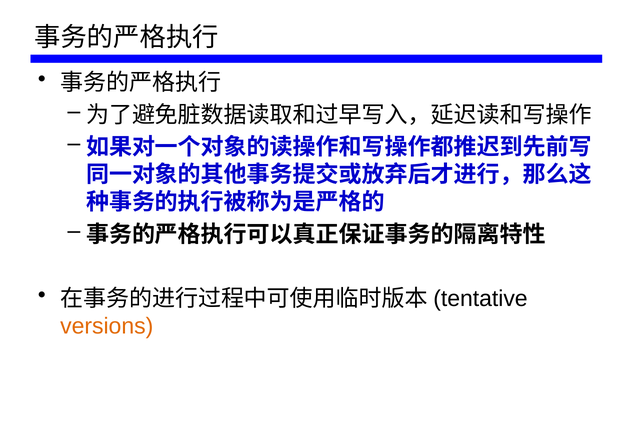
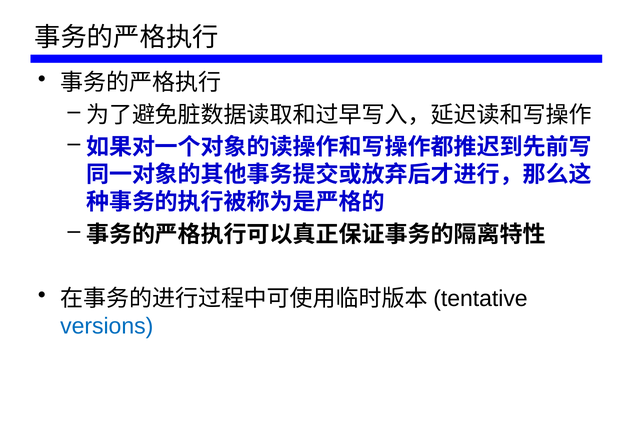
versions colour: orange -> blue (107, 327)
